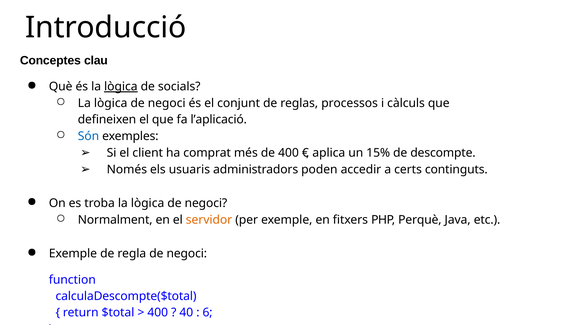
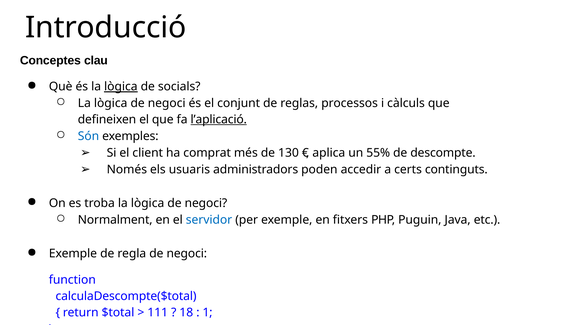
l’aplicació underline: none -> present (219, 120)
de 400: 400 -> 130 (288, 153)
15%: 15% -> 55% (378, 153)
servidor colour: orange -> blue (209, 220)
Perquè: Perquè -> Puguin (420, 220)
400: 400 -> 111 (158, 313)
40: 40 -> 18 (186, 313)
6: 6 -> 1 (208, 313)
